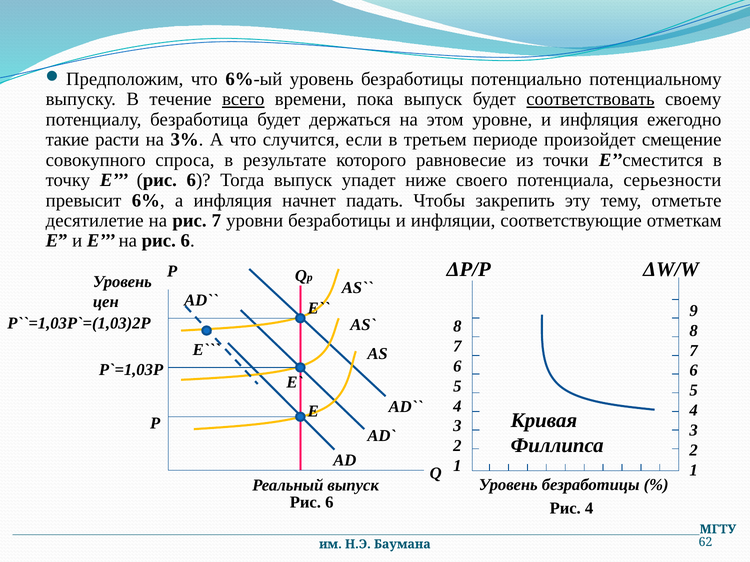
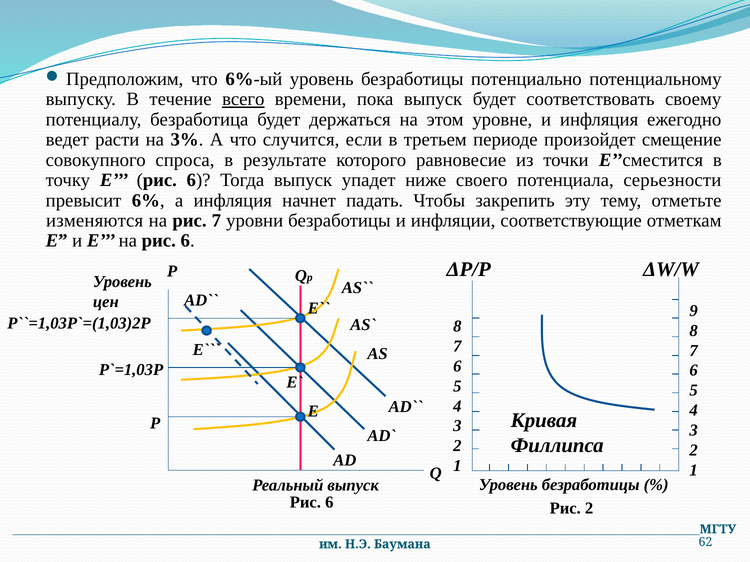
соответствовать underline: present -> none (590, 99)
такие: такие -> ведет (67, 140)
десятилетие: десятилетие -> изменяются (95, 221)
Рис 4: 4 -> 2 (589, 509)
